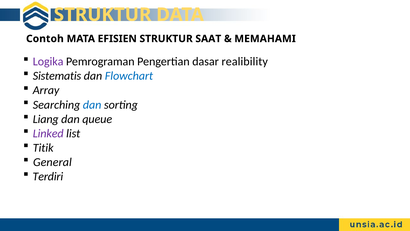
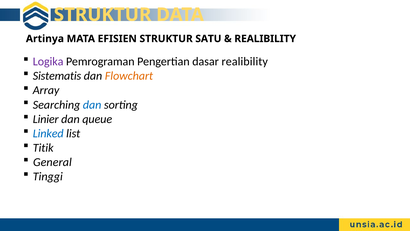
Contoh: Contoh -> Artinya (45, 39)
SAAT: SAAT -> SATU (208, 39)
MEMAHAMI: MEMAHAMI -> REALIBILITY (265, 39)
Flowchart colour: blue -> orange (129, 76)
Liang: Liang -> Linier (46, 119)
Linked colour: purple -> blue (48, 133)
Terdiri: Terdiri -> Tinggi (48, 176)
